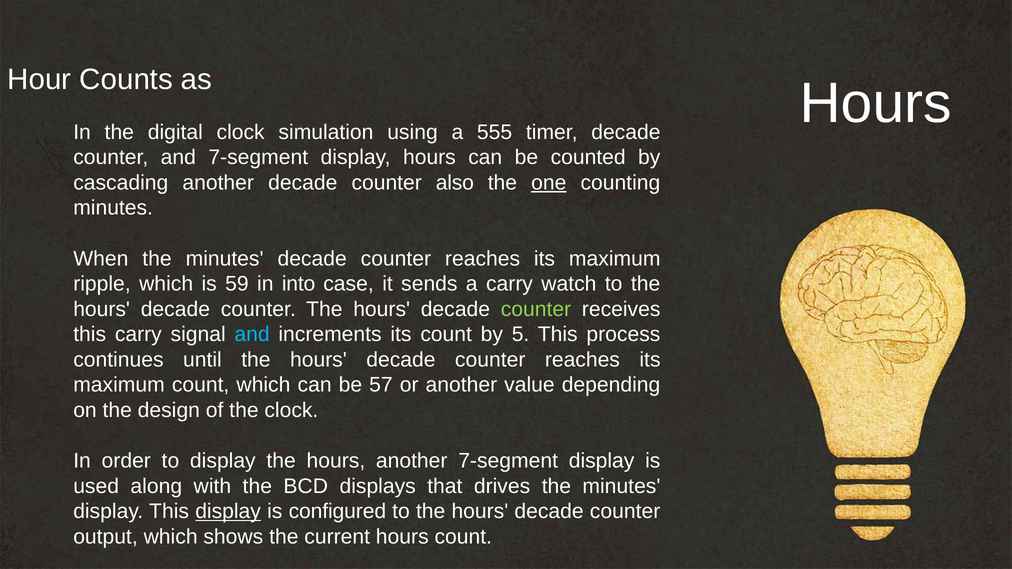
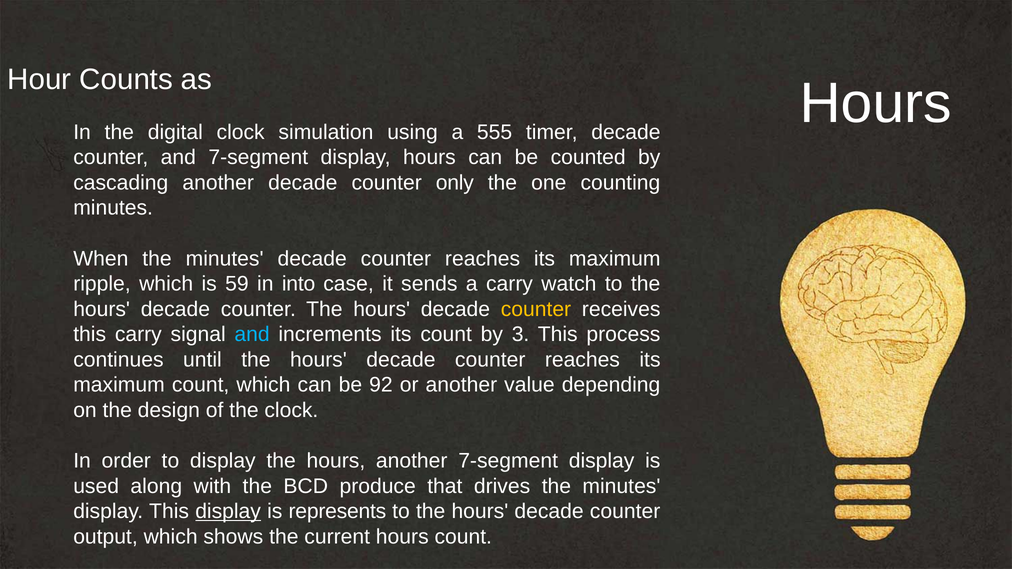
also: also -> only (455, 183)
one underline: present -> none (549, 183)
counter colour: light green -> yellow (536, 309)
5: 5 -> 3 (521, 335)
57: 57 -> 92 (381, 385)
displays: displays -> produce (378, 486)
configured: configured -> represents (337, 512)
